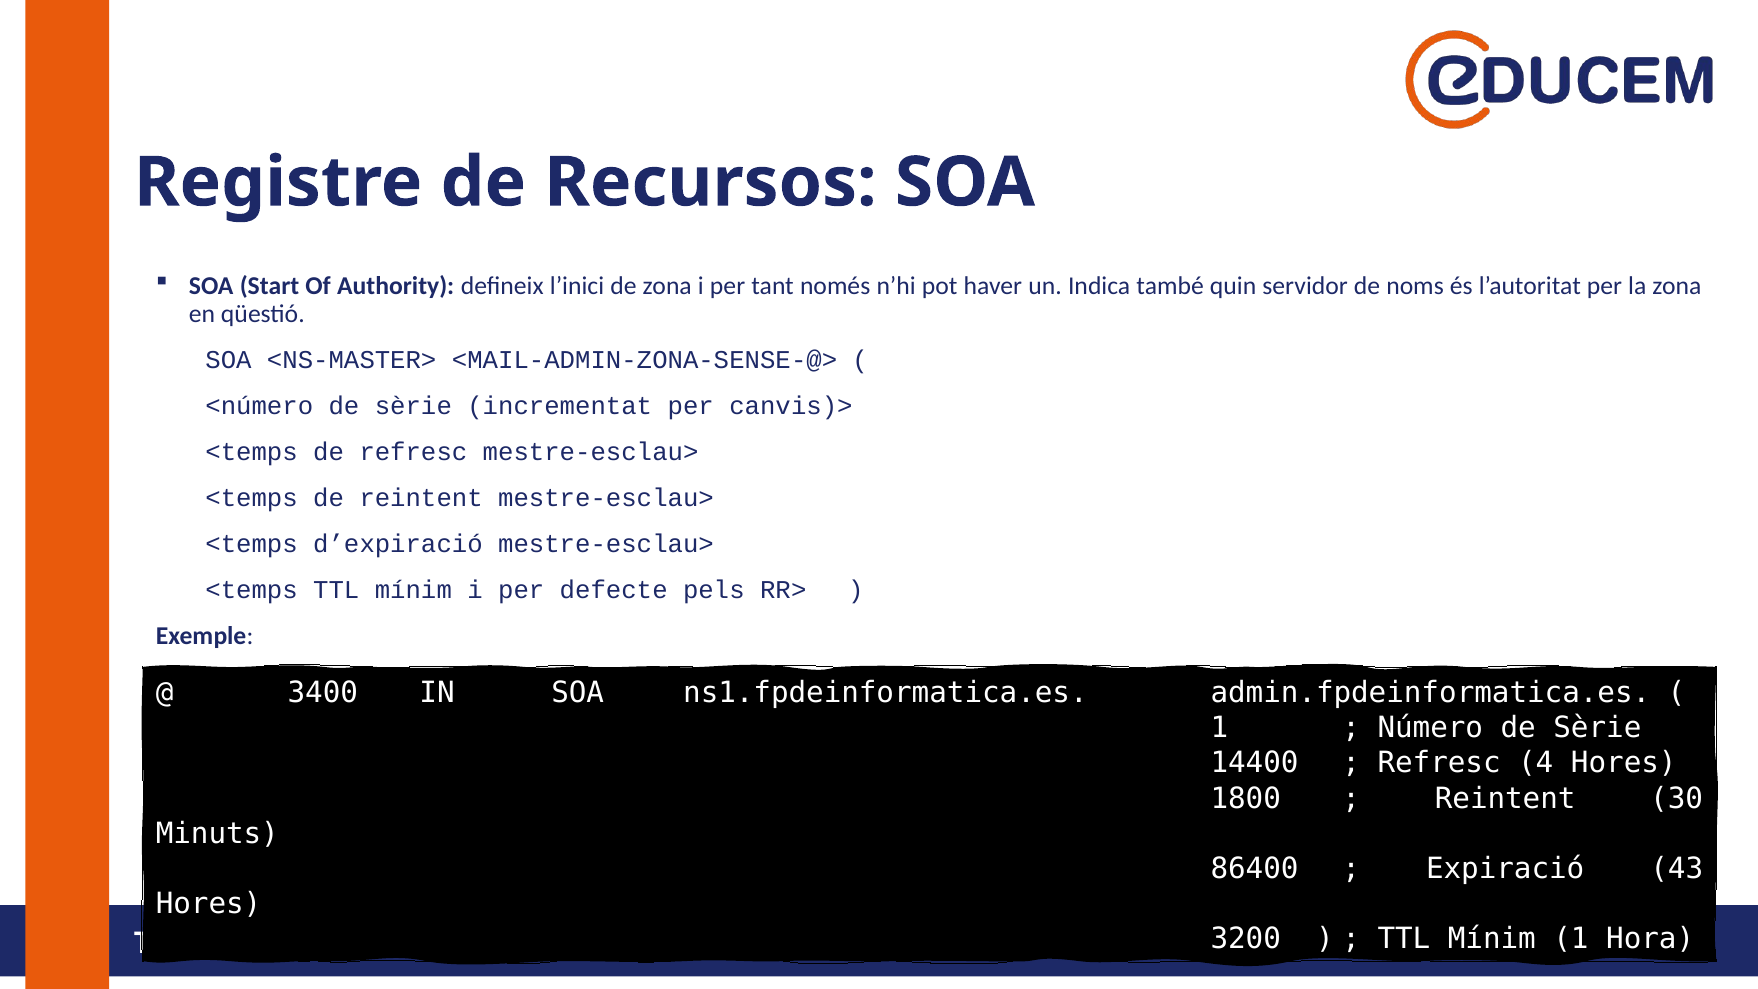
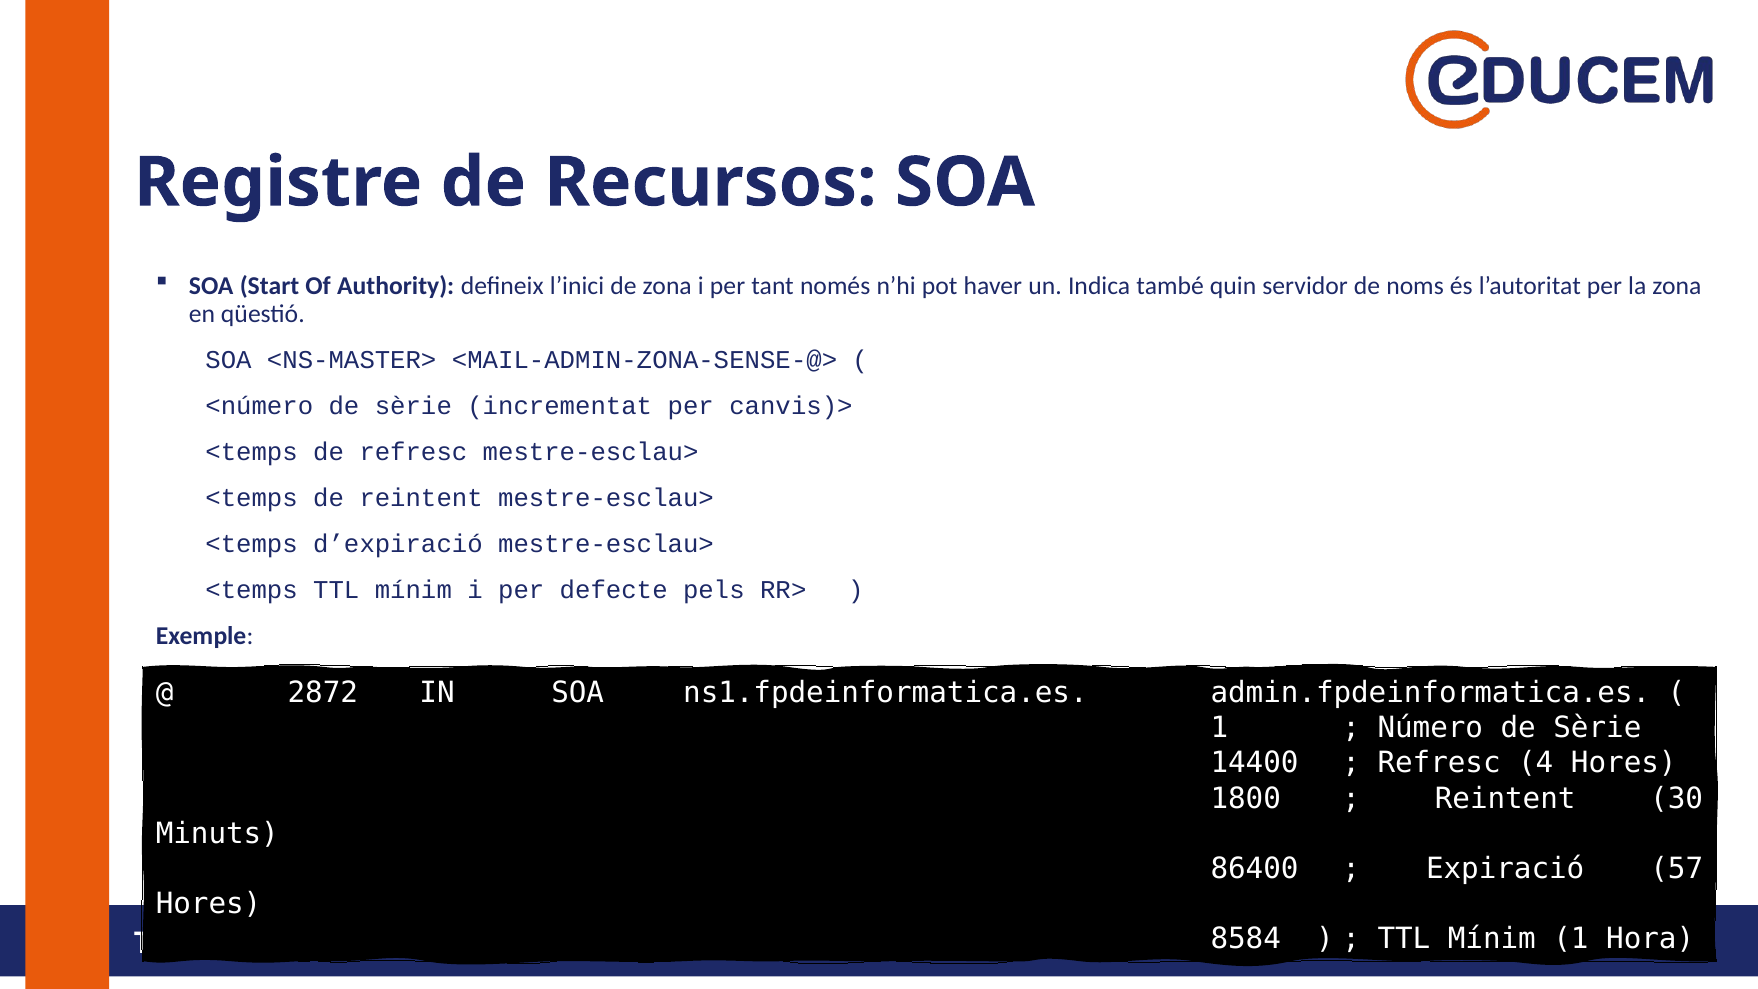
3400: 3400 -> 2872 (323, 693)
43: 43 -> 57 (1677, 869)
3200: 3200 -> 8584 (1246, 939)
